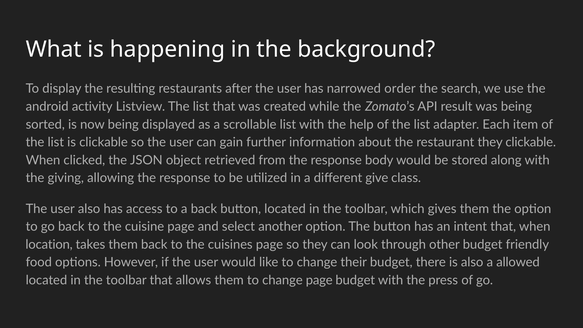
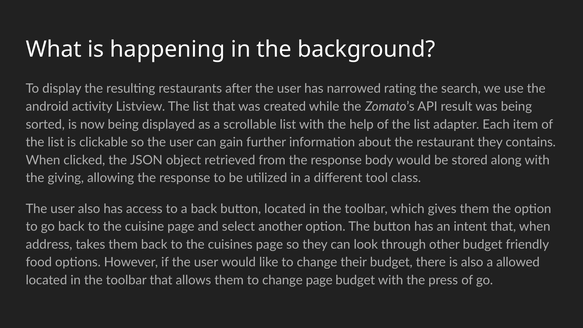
order: order -> rating (400, 89)
they clickable: clickable -> contains (531, 142)
give: give -> tool (377, 178)
location: location -> address (49, 244)
